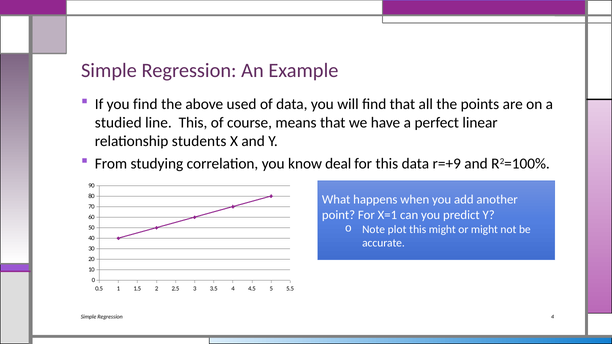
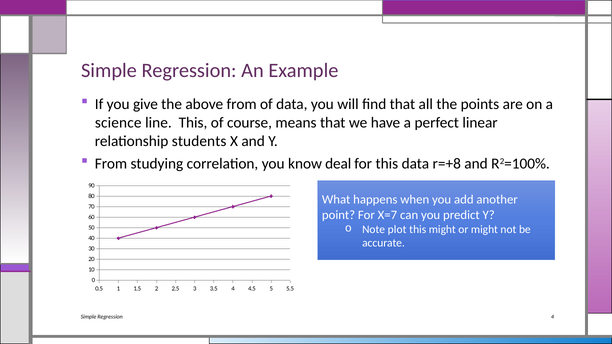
you find: find -> give (145, 104)
above used: used -> from (242, 104)
studied: studied -> science (118, 123)
r=+9: r=+9 -> r=+8 (447, 164)
X=1: X=1 -> X=7 (387, 215)
